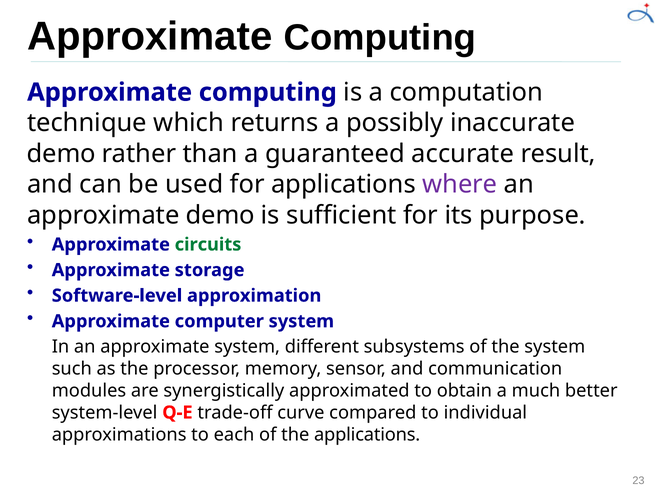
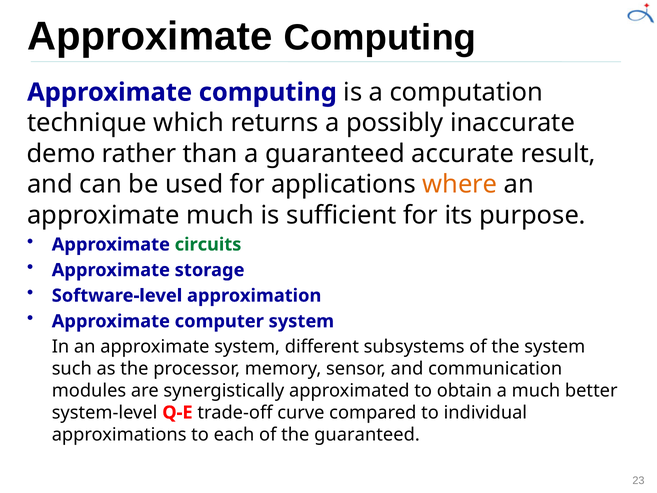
where colour: purple -> orange (460, 184)
approximate demo: demo -> much (220, 215)
the applications: applications -> guaranteed (367, 434)
